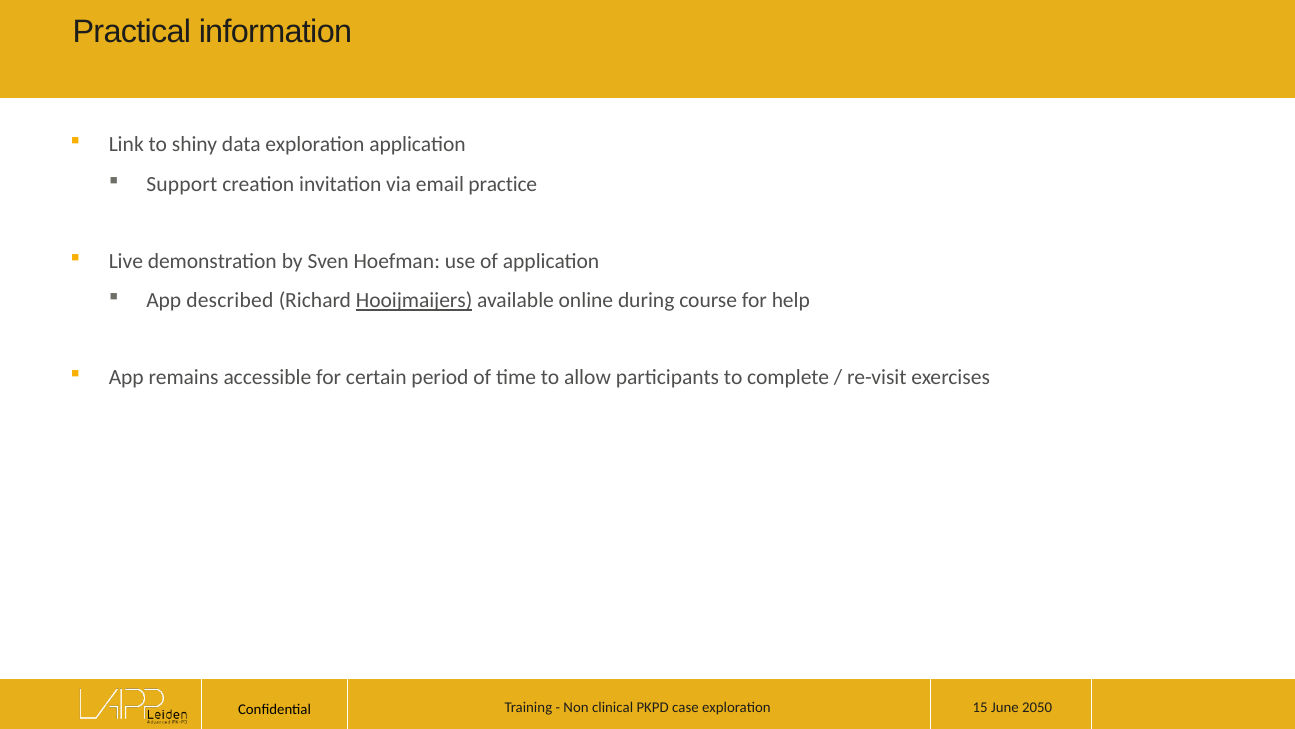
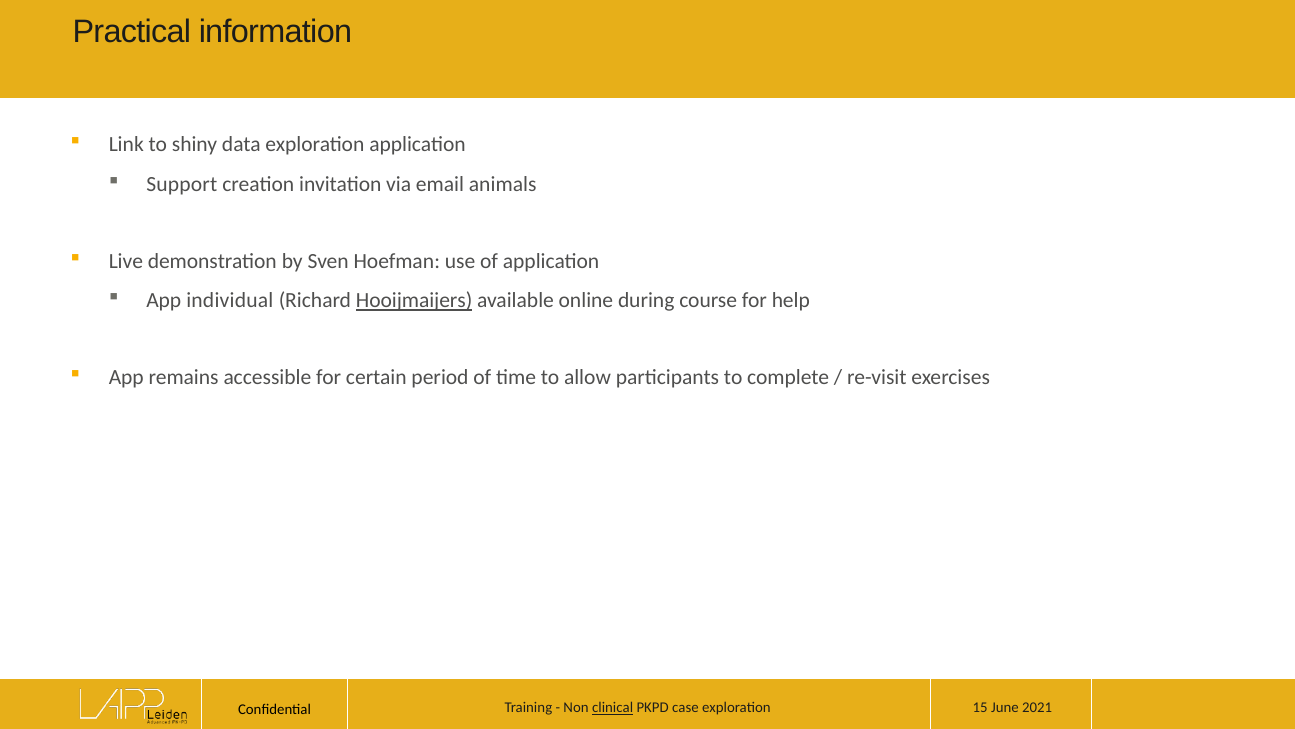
practice: practice -> animals (503, 184)
described: described -> individual (230, 300)
2050: 2050 -> 2021 (1037, 707)
clinical underline: none -> present (613, 708)
